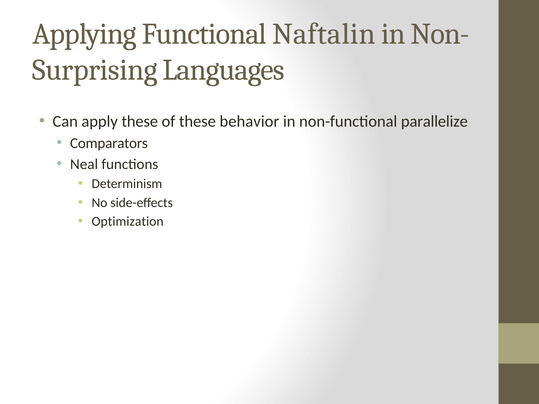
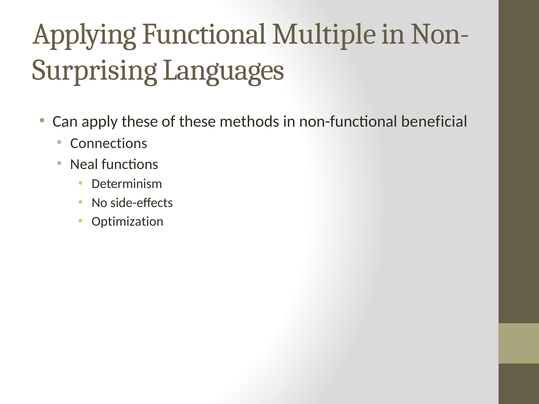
Naftalin: Naftalin -> Multiple (324, 34)
behavior: behavior -> methods (249, 122)
parallelize: parallelize -> beneficial (434, 122)
Comparators: Comparators -> Connections (109, 143)
